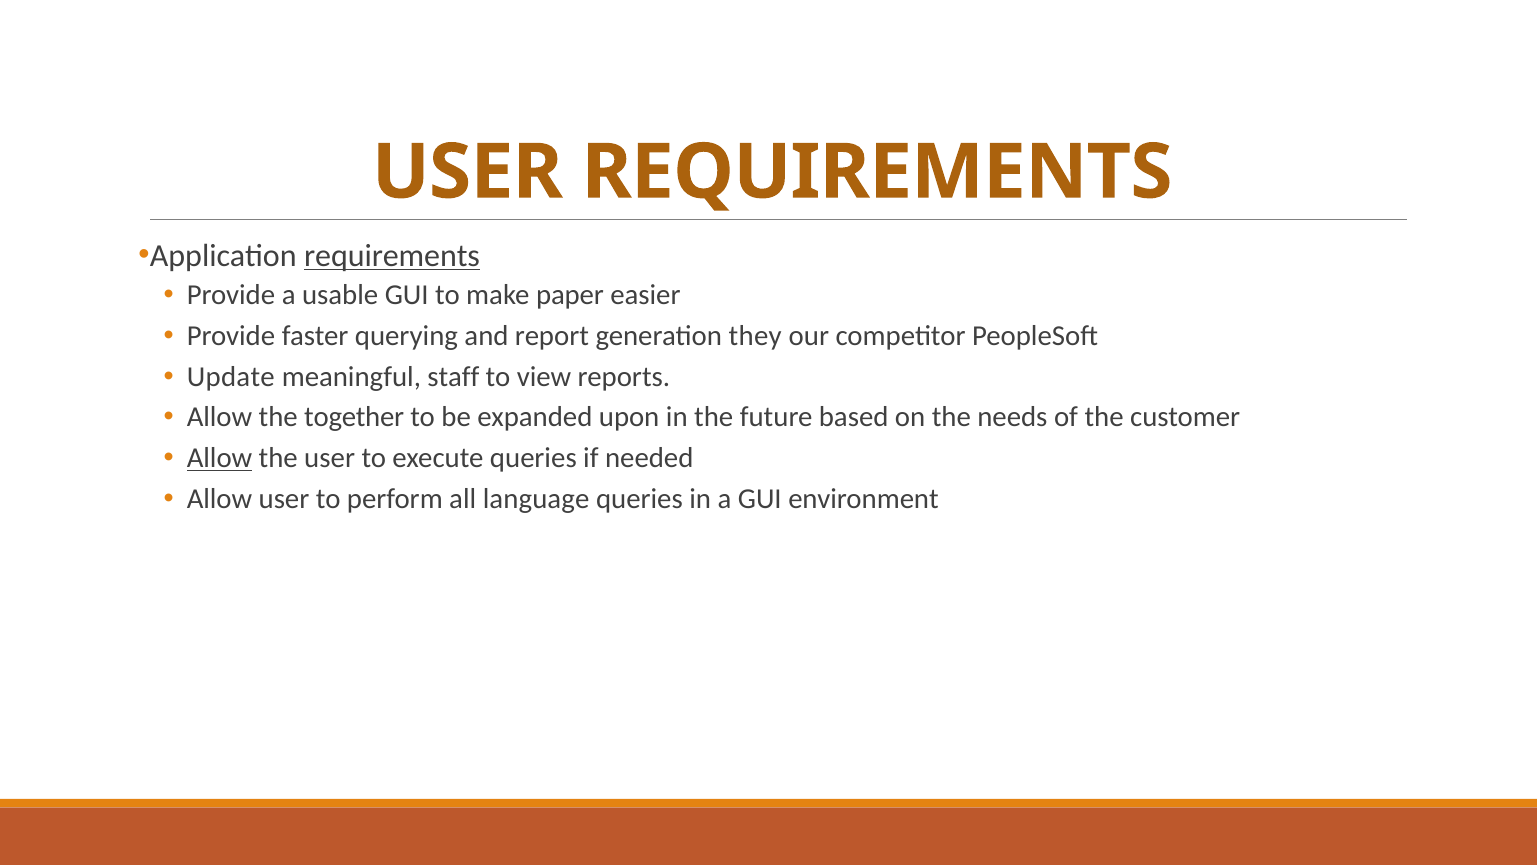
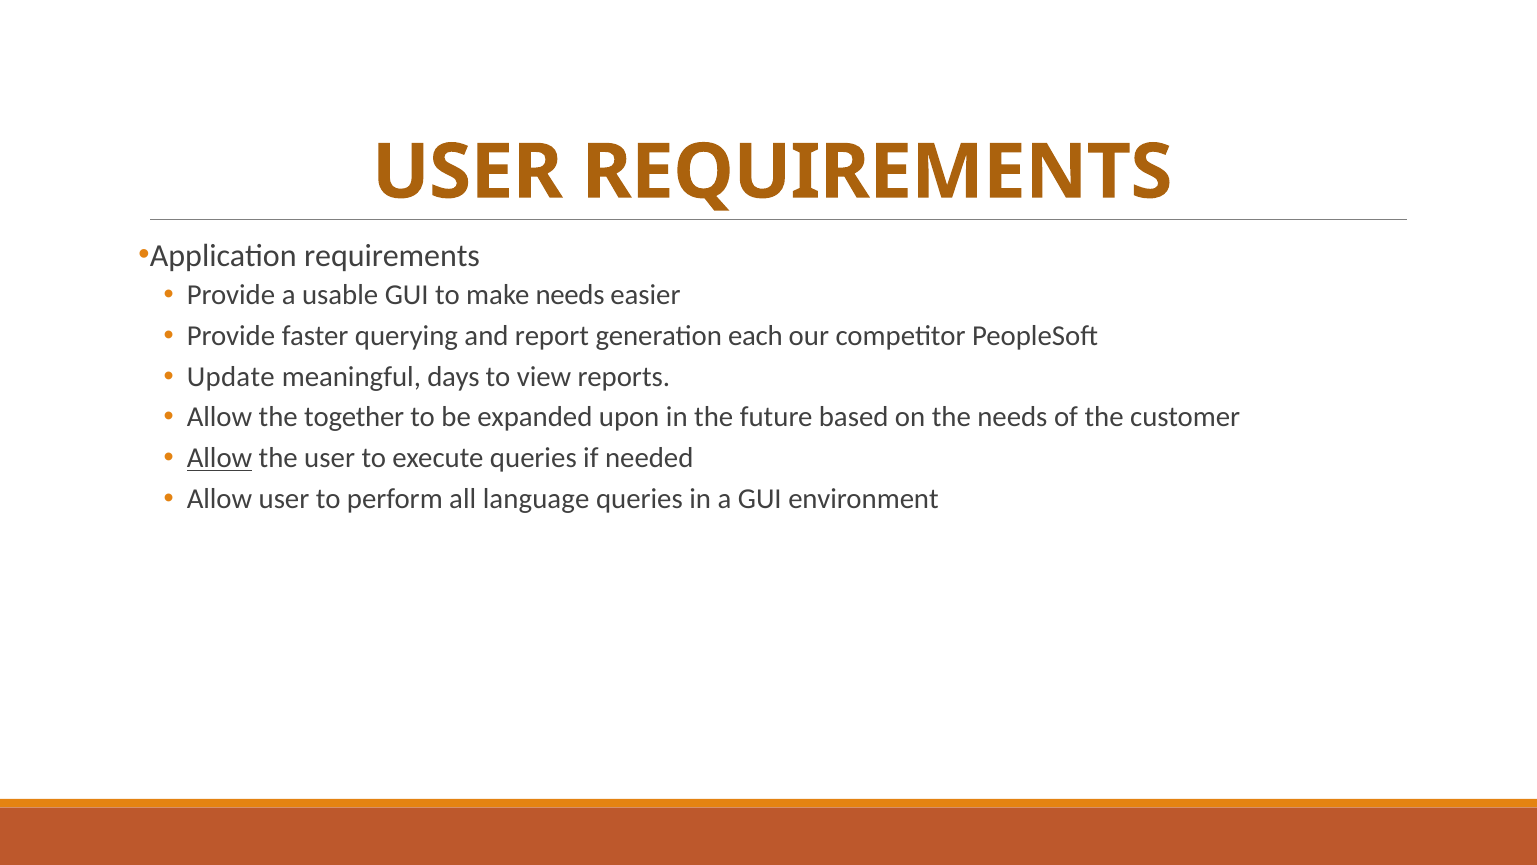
requirements underline: present -> none (392, 256)
make paper: paper -> needs (570, 295)
they: they -> each (755, 336)
staff: staff -> days (453, 376)
